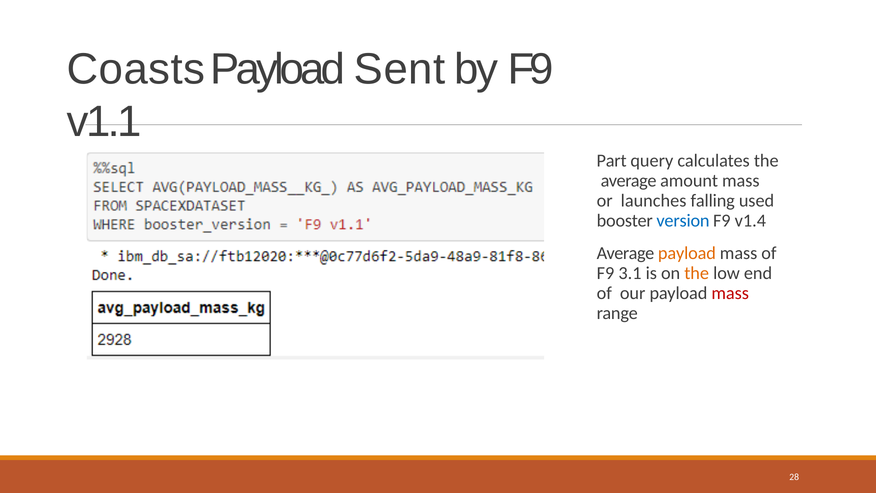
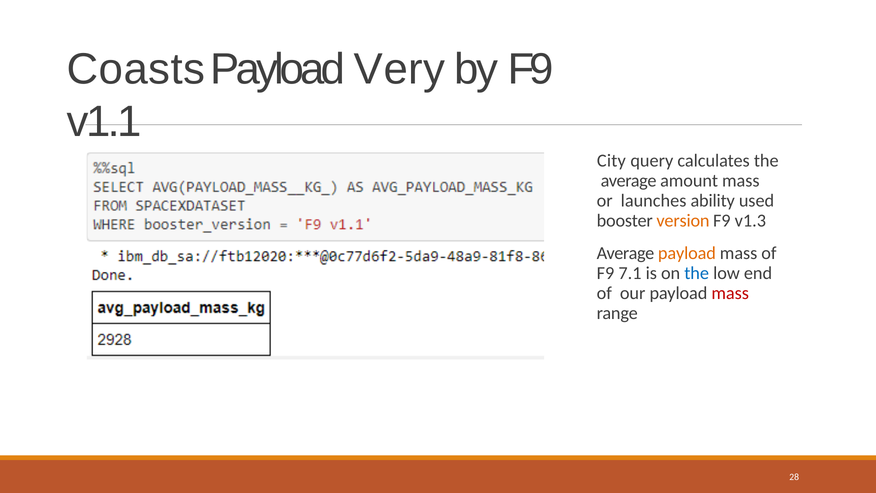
Sent: Sent -> Very (400, 69)
Part: Part -> City (611, 161)
falling: falling -> ability (713, 201)
version colour: blue -> orange (683, 221)
v1.4: v1.4 -> v1.3 (750, 221)
3.1: 3.1 -> 7.1 (630, 273)
the colour: orange -> blue (697, 273)
